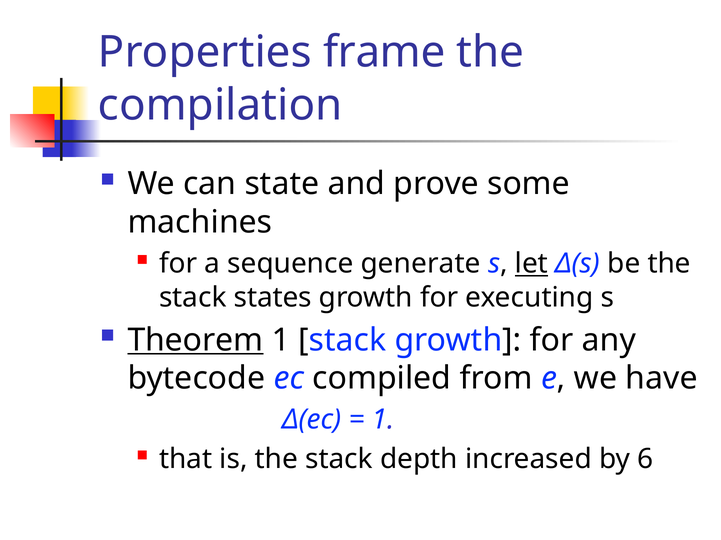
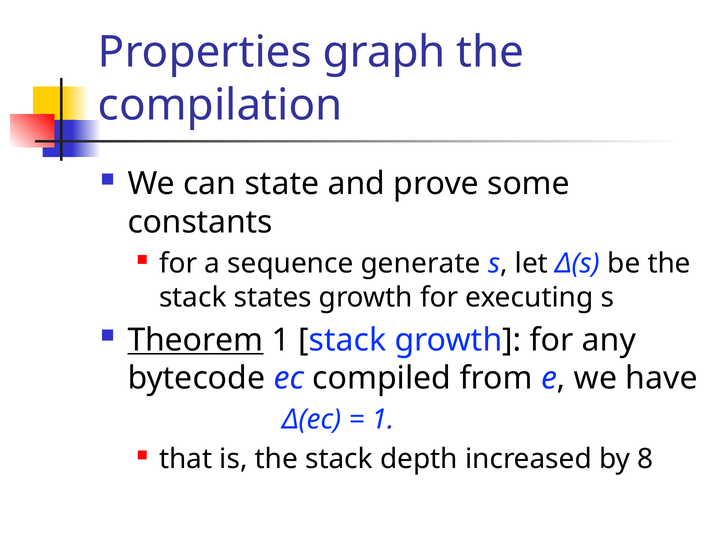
frame: frame -> graph (384, 52)
machines: machines -> constants (200, 223)
let underline: present -> none (531, 264)
6: 6 -> 8 (645, 460)
